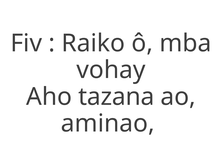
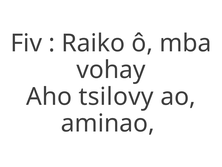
tazana: tazana -> tsilovy (116, 96)
